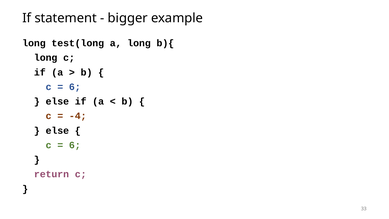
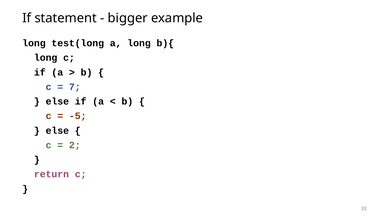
6: 6 -> 7 (75, 87)
-4: -4 -> -5 (78, 116)
6: 6 -> 2 (75, 145)
